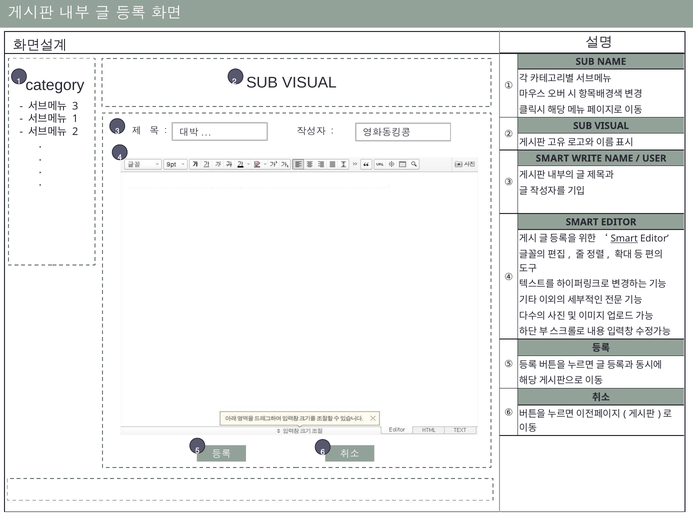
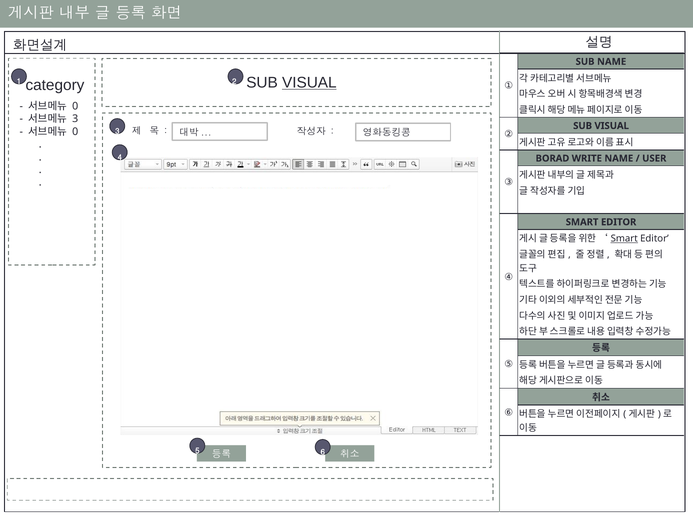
VISUAL underline: none -> present (309, 83)
3: 3 -> 0 (75, 106)
1: 1 -> 3 (75, 119)
2: 2 -> 0 (75, 132)
SMART: SMART -> BORAD (552, 158)
